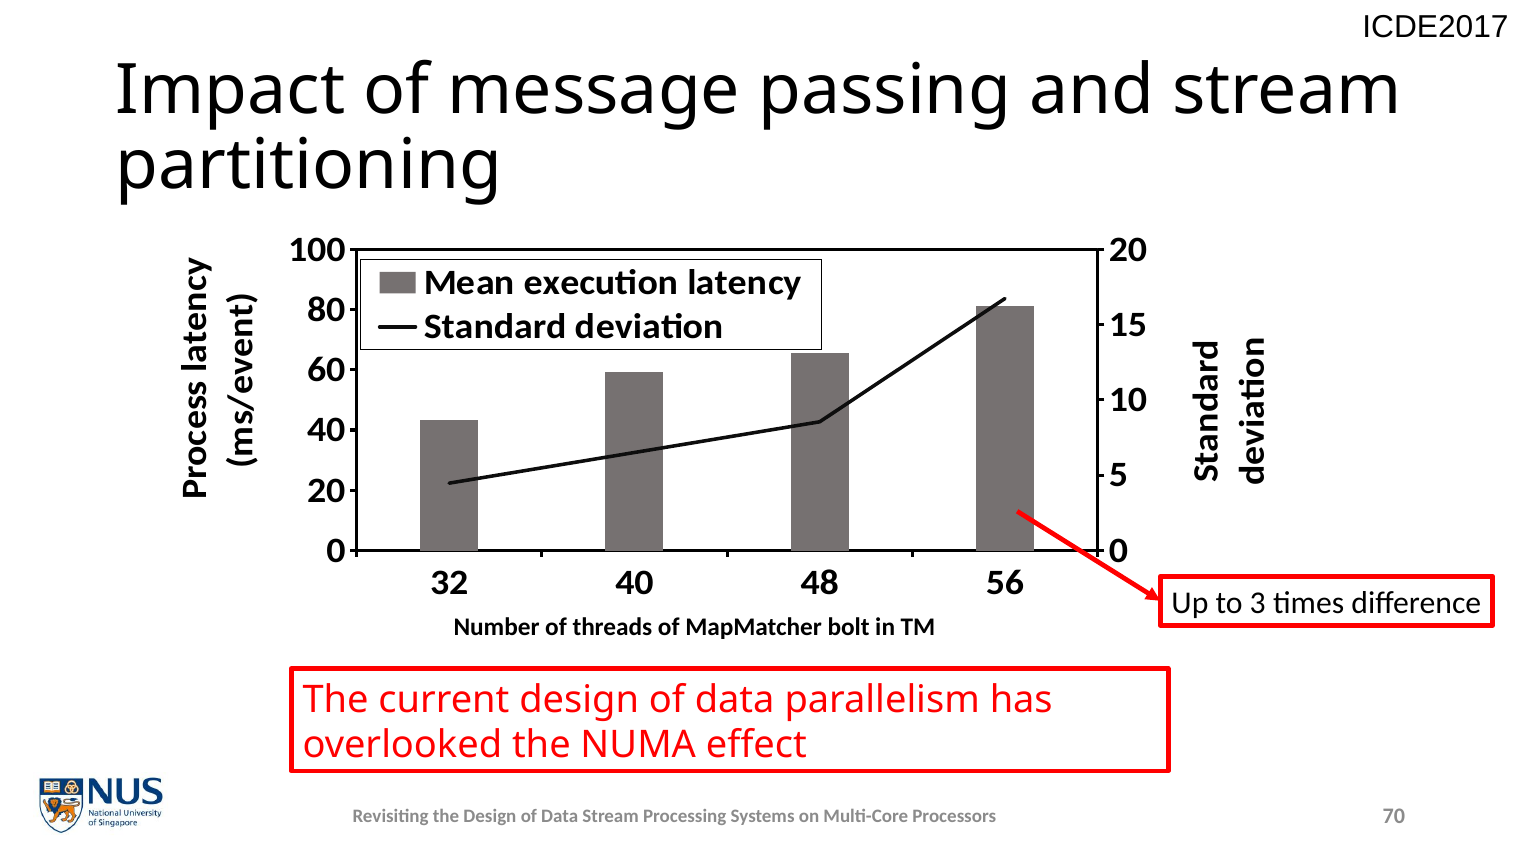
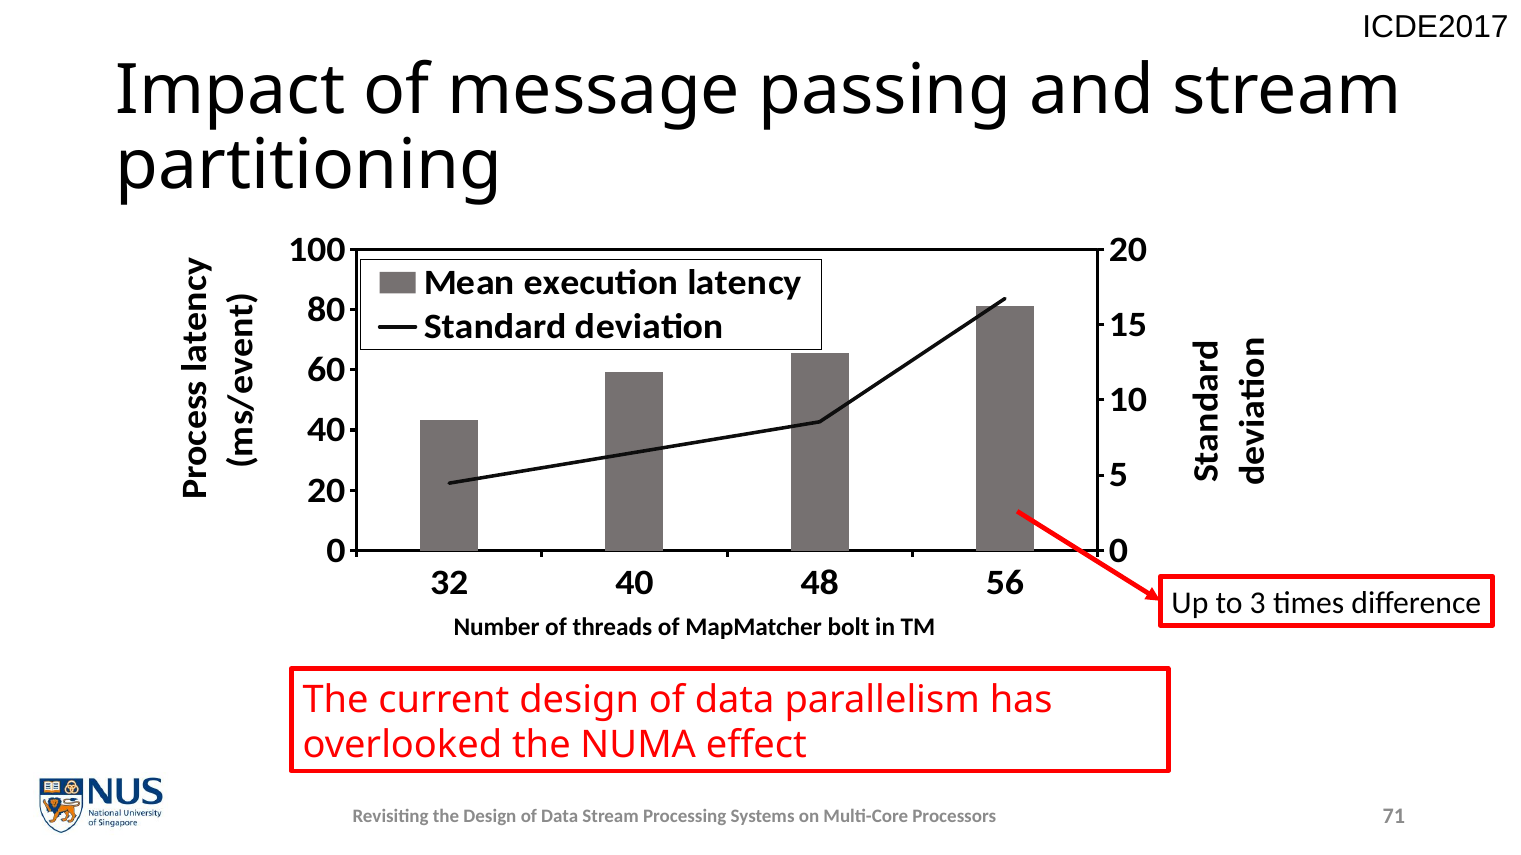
70: 70 -> 71 (1394, 817)
